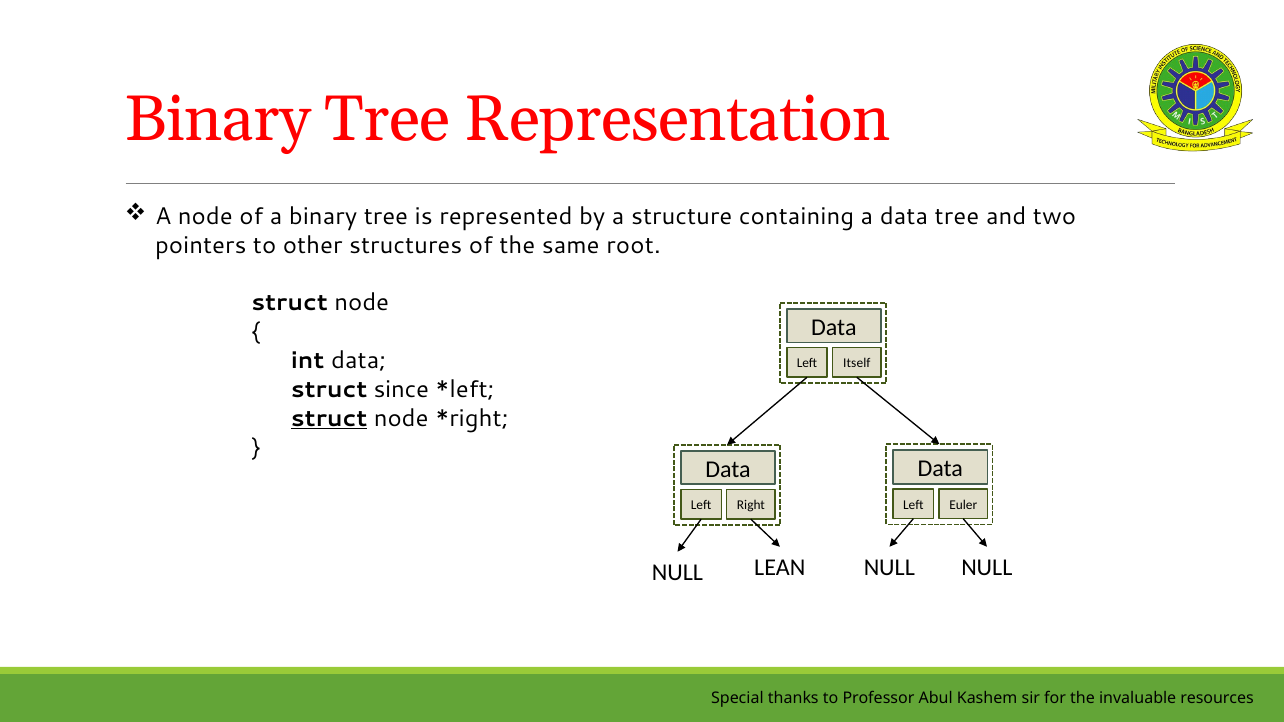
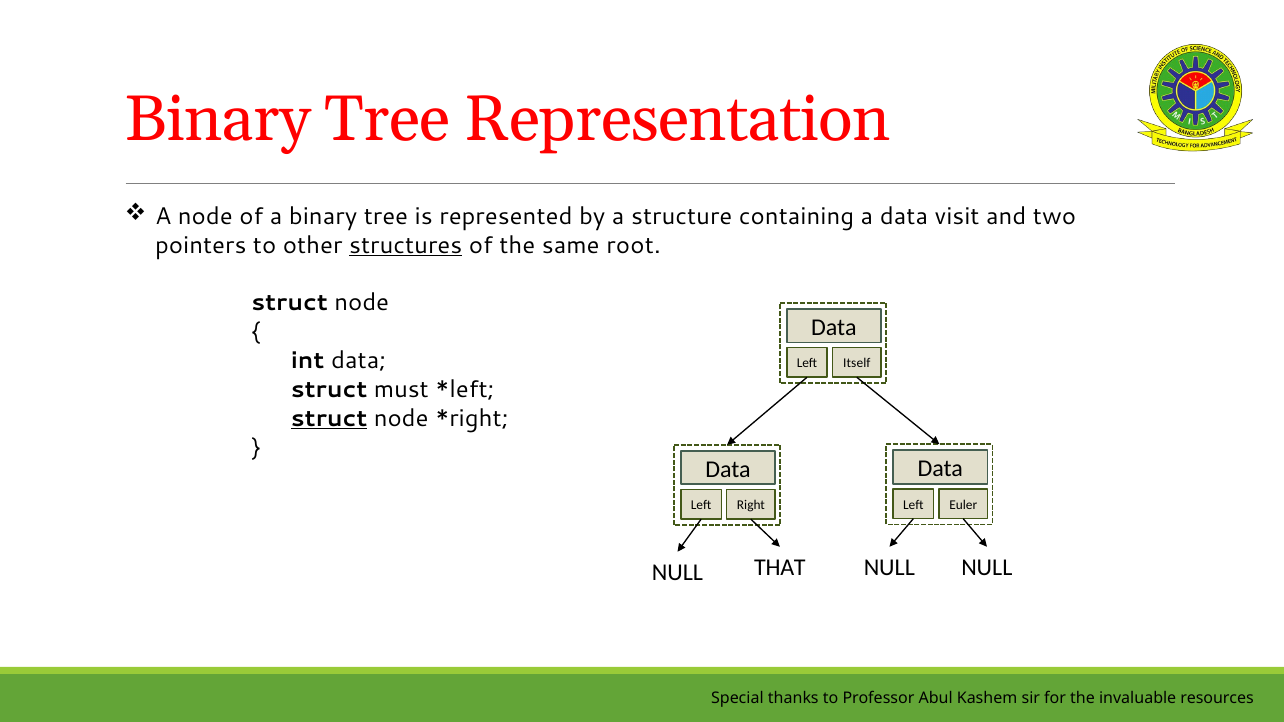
data tree: tree -> visit (957, 216)
structures underline: none -> present (406, 245)
since: since -> must (401, 390)
LEAN: LEAN -> THAT (780, 568)
